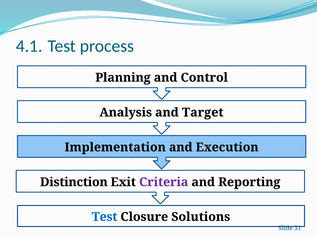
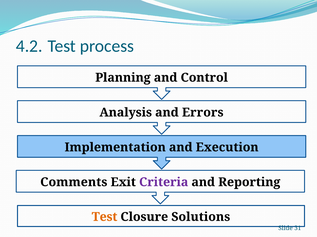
4.1: 4.1 -> 4.2 (29, 46)
Target: Target -> Errors (203, 113)
Distinction: Distinction -> Comments (74, 183)
Test colour: blue -> orange (105, 218)
